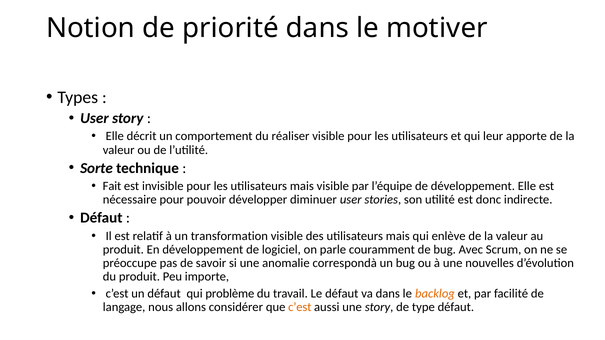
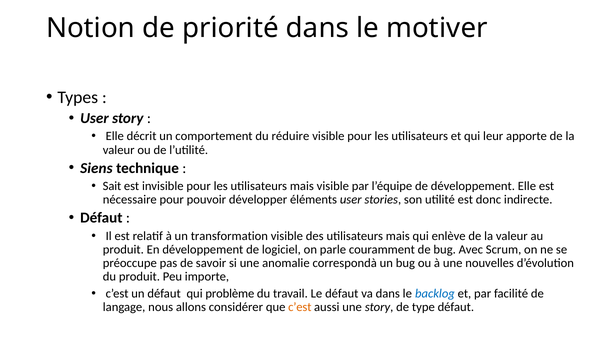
réaliser: réaliser -> réduire (290, 136)
Sorte: Sorte -> Siens (96, 168)
Fait: Fait -> Sait (112, 186)
diminuer: diminuer -> éléments (314, 200)
backlog colour: orange -> blue (435, 294)
